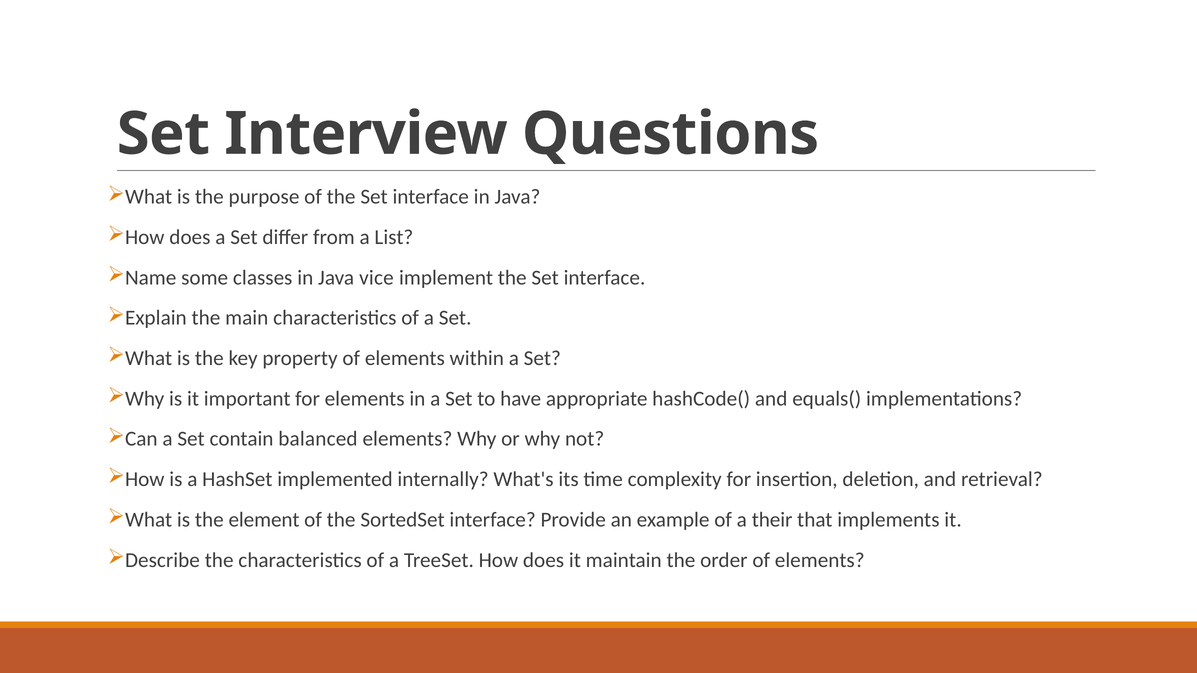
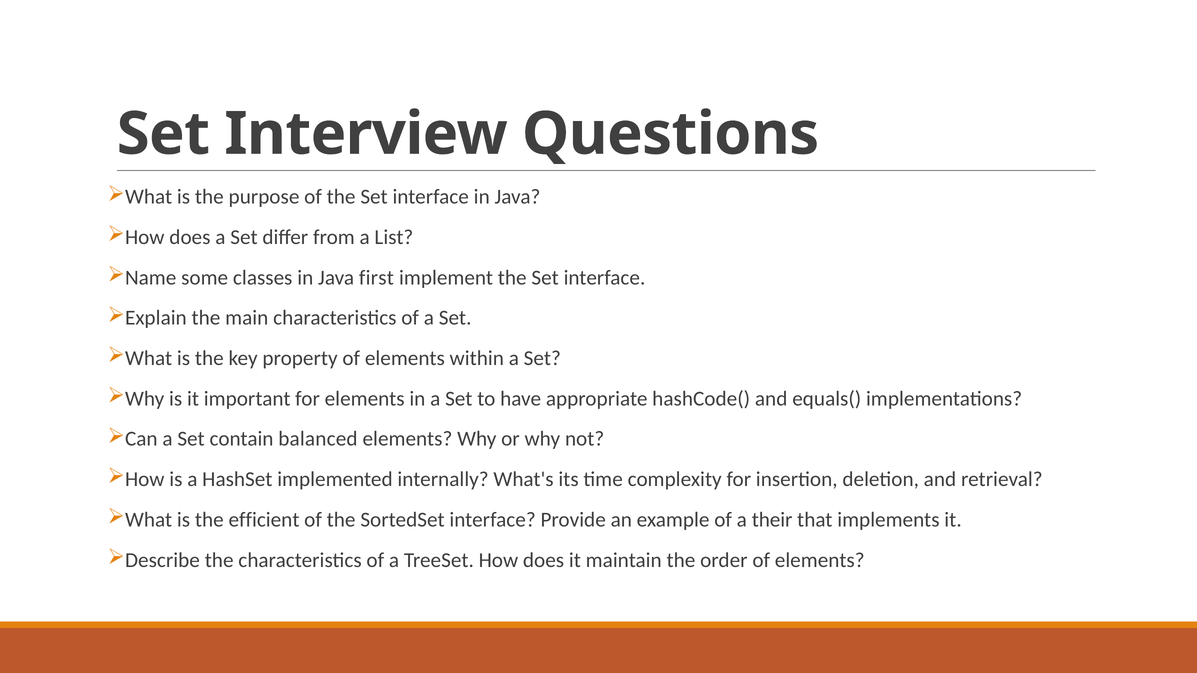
vice: vice -> first (376, 278)
element: element -> efficient (264, 520)
